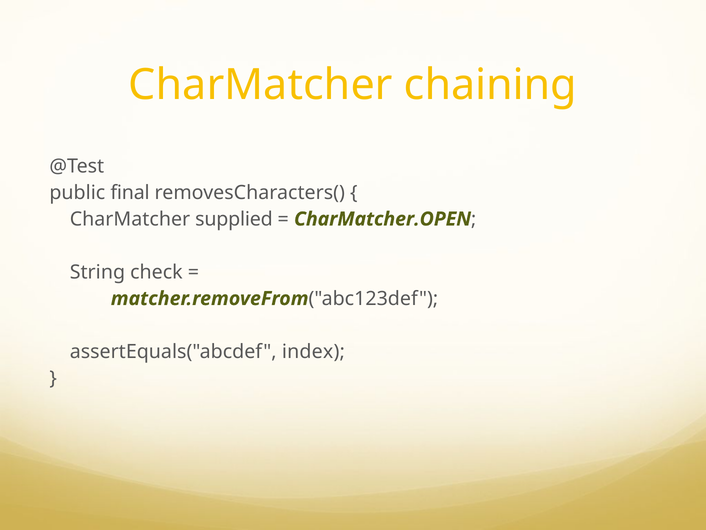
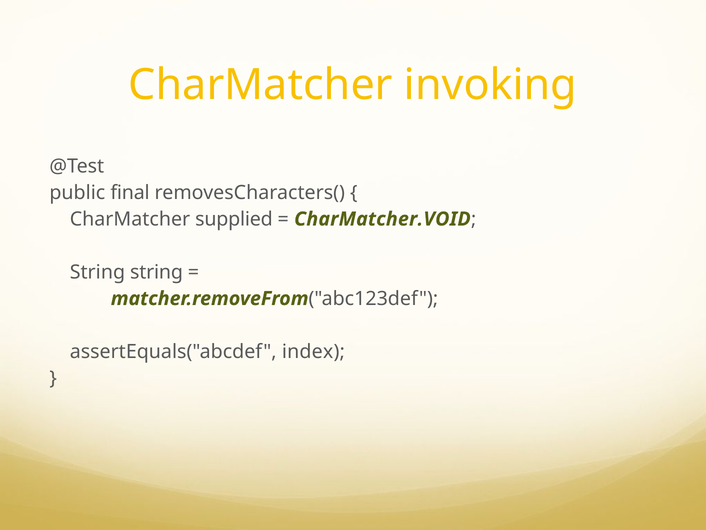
chaining: chaining -> invoking (490, 85)
CharMatcher.OPEN: CharMatcher.OPEN -> CharMatcher.VOID (382, 219)
String check: check -> string (157, 272)
